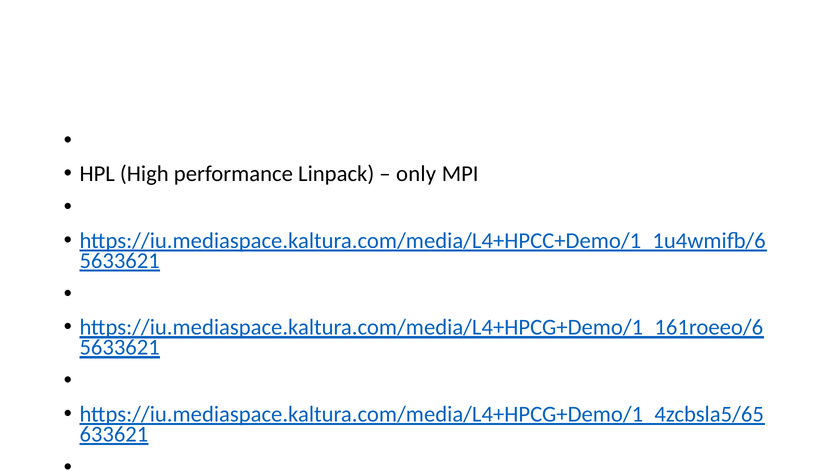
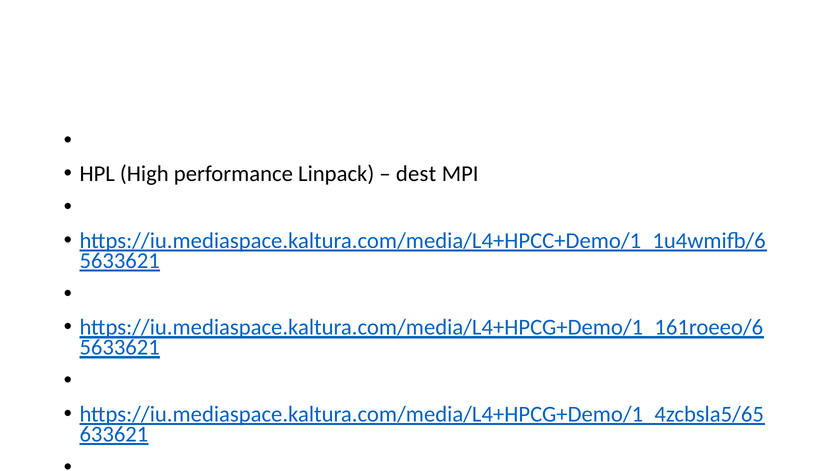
only: only -> dest (416, 174)
